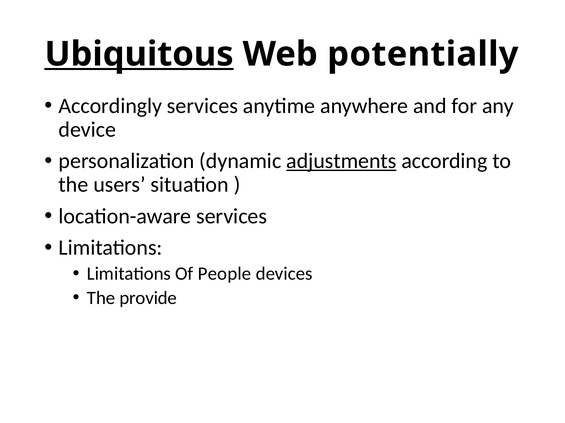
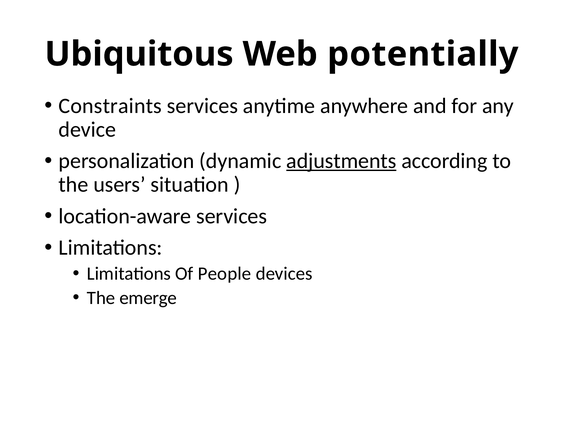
Ubiquitous underline: present -> none (139, 54)
Accordingly: Accordingly -> Constraints (110, 106)
provide: provide -> emerge (148, 298)
